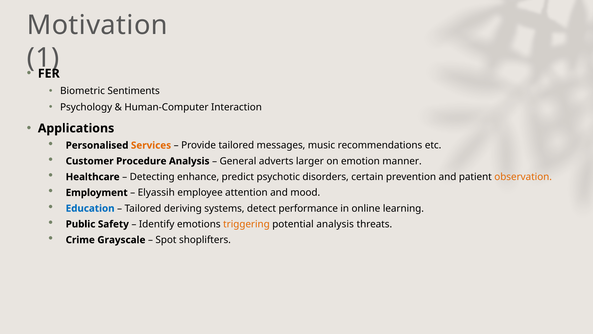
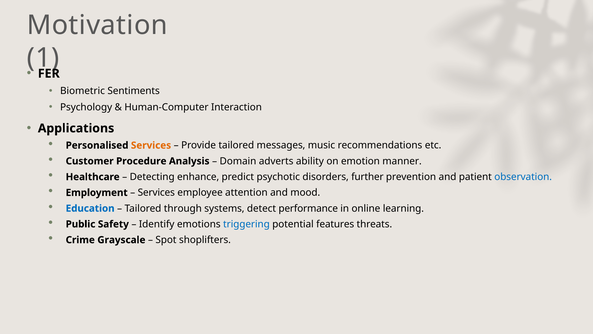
General: General -> Domain (238, 161)
larger: larger -> ability (310, 161)
certain: certain -> further (367, 177)
observation colour: orange -> blue (523, 177)
Elyassih: Elyassih -> Services (156, 192)
deriving: deriving -> through (183, 208)
triggering colour: orange -> blue (246, 224)
potential analysis: analysis -> features (335, 224)
